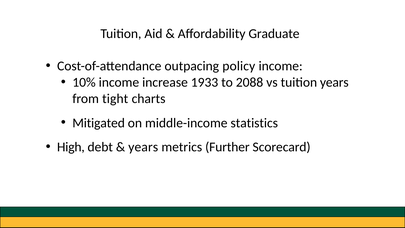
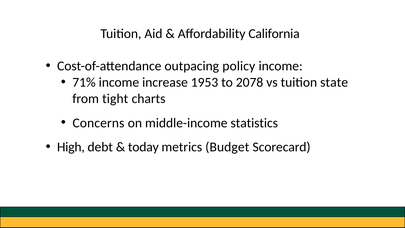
Graduate: Graduate -> California (274, 34)
10%: 10% -> 71% (84, 82)
1933: 1933 -> 1953 (205, 82)
2088: 2088 -> 2078 (250, 82)
tuition years: years -> state (334, 82)
Mitigated: Mitigated -> Concerns (98, 123)
years: years -> today (143, 147)
Further: Further -> Budget (227, 147)
